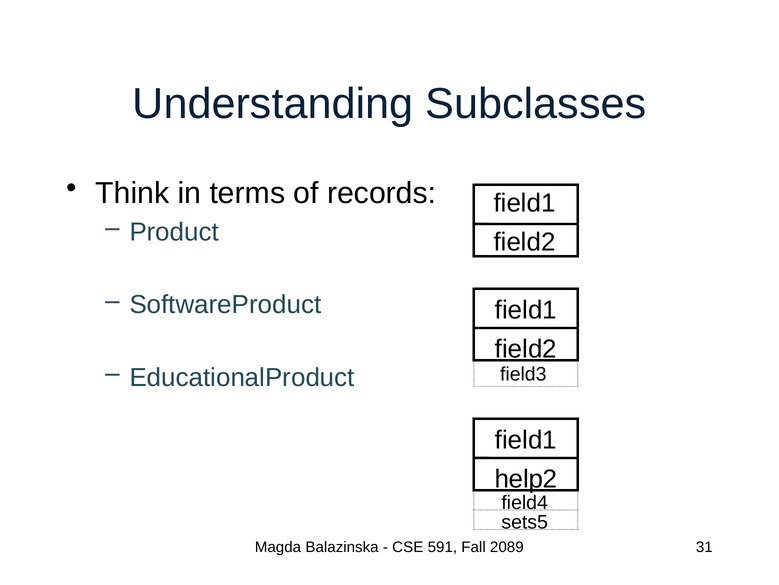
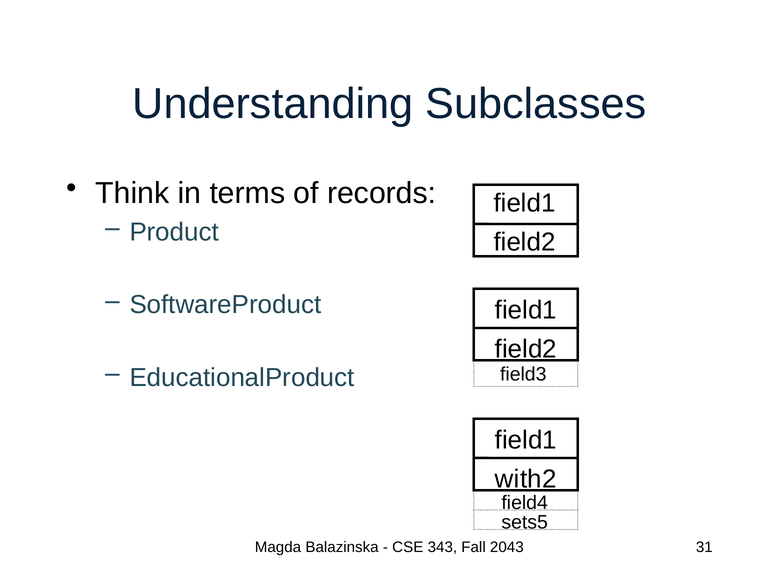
help2: help2 -> with2 (526, 479)
591: 591 -> 343 (442, 546)
2089: 2089 -> 2043 (507, 546)
